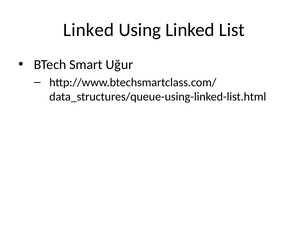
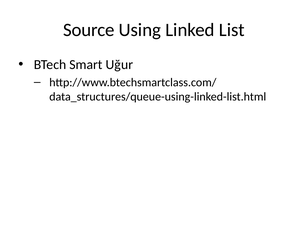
Linked: Linked -> Source (89, 30)
